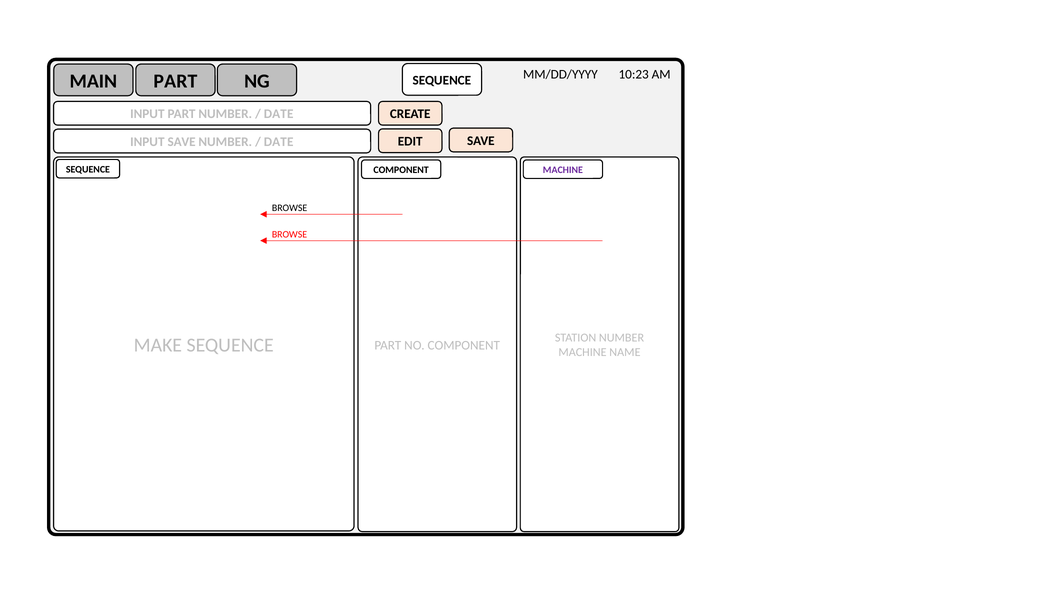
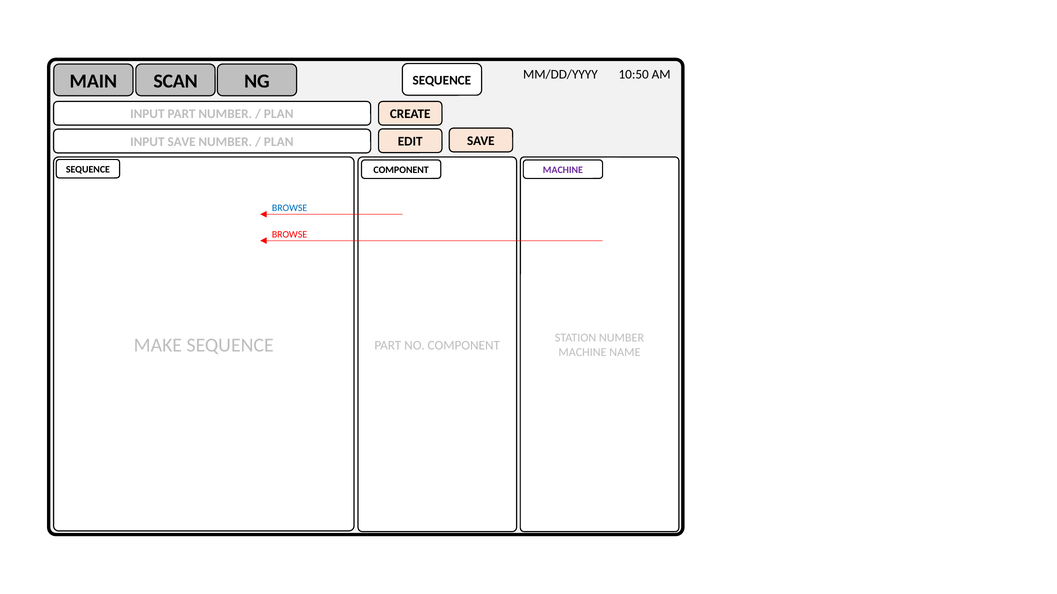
10:23: 10:23 -> 10:50 (634, 74)
PART: PART -> SCAN (176, 81)
DATE: DATE -> PLAN (279, 114)
DATE: DATE -> PLAN (279, 142)
BROWSE colour: black -> blue (290, 208)
